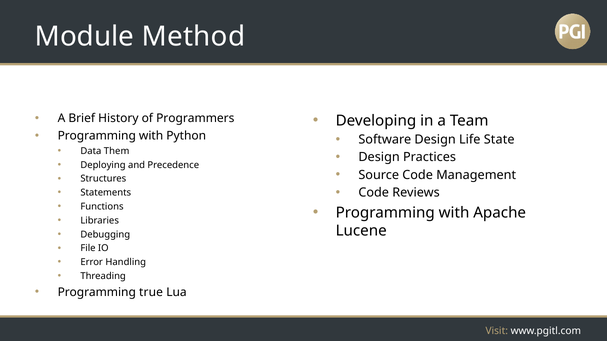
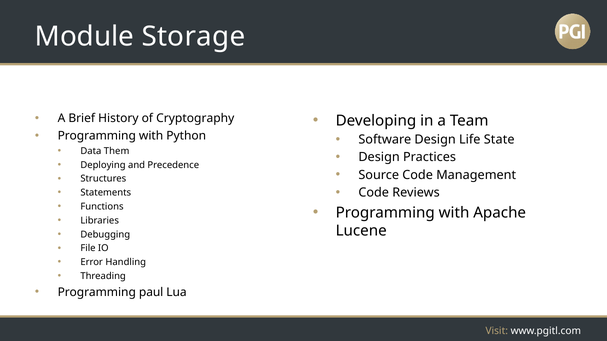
Method: Method -> Storage (193, 37)
Programmers: Programmers -> Cryptography (195, 119)
true: true -> paul (151, 293)
